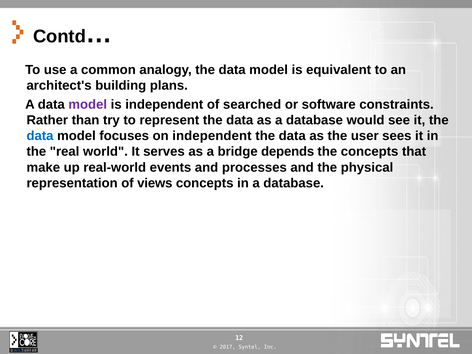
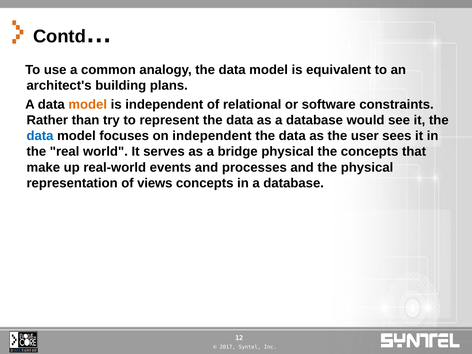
model colour: purple -> orange (88, 104)
searched: searched -> relational (252, 104)
bridge depends: depends -> physical (288, 152)
